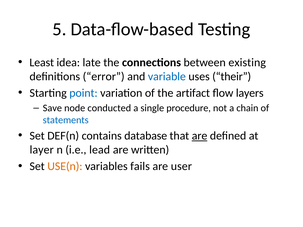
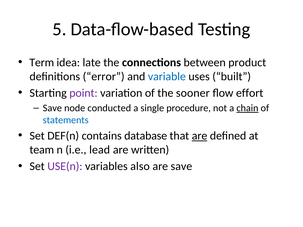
Least: Least -> Term (42, 62)
existing: existing -> product (247, 62)
their: their -> built (232, 77)
point colour: blue -> purple (83, 93)
artifact: artifact -> sooner (193, 93)
layers: layers -> effort (250, 93)
chain underline: none -> present (247, 108)
layer: layer -> team (42, 150)
USE(n colour: orange -> purple (65, 167)
fails: fails -> also (140, 167)
are user: user -> save (181, 167)
